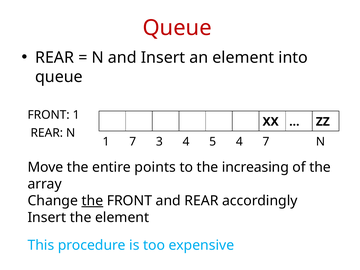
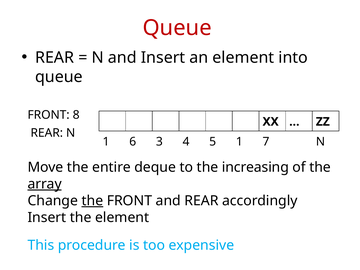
FRONT 1: 1 -> 8 (76, 115)
1 7: 7 -> 6 (133, 142)
5 4: 4 -> 1 (239, 142)
points: points -> deque (155, 167)
array underline: none -> present (45, 184)
